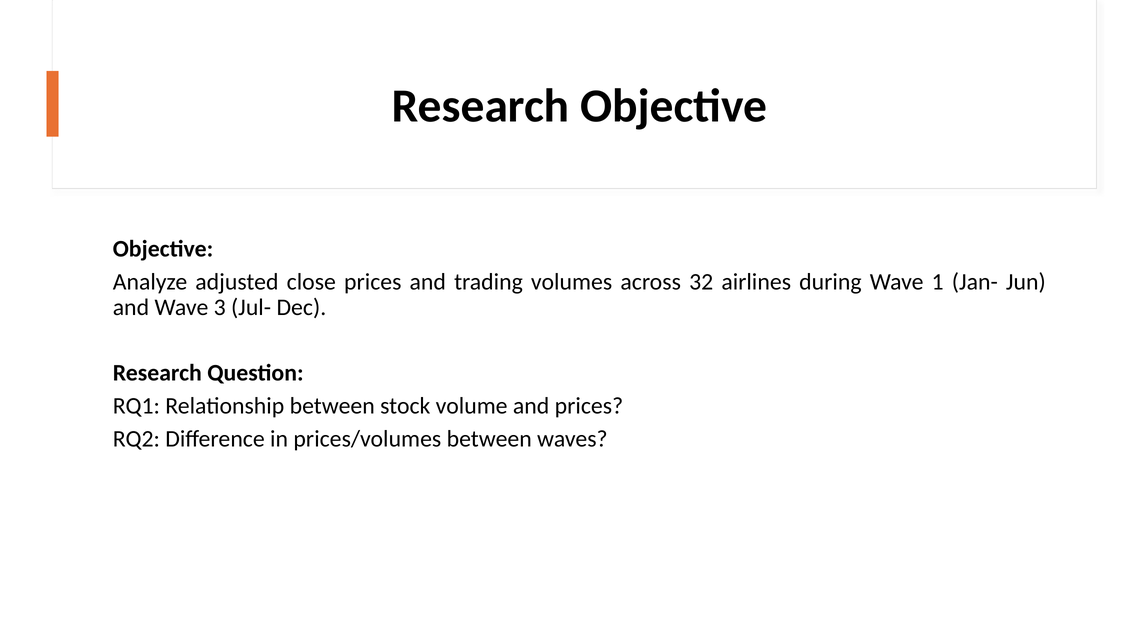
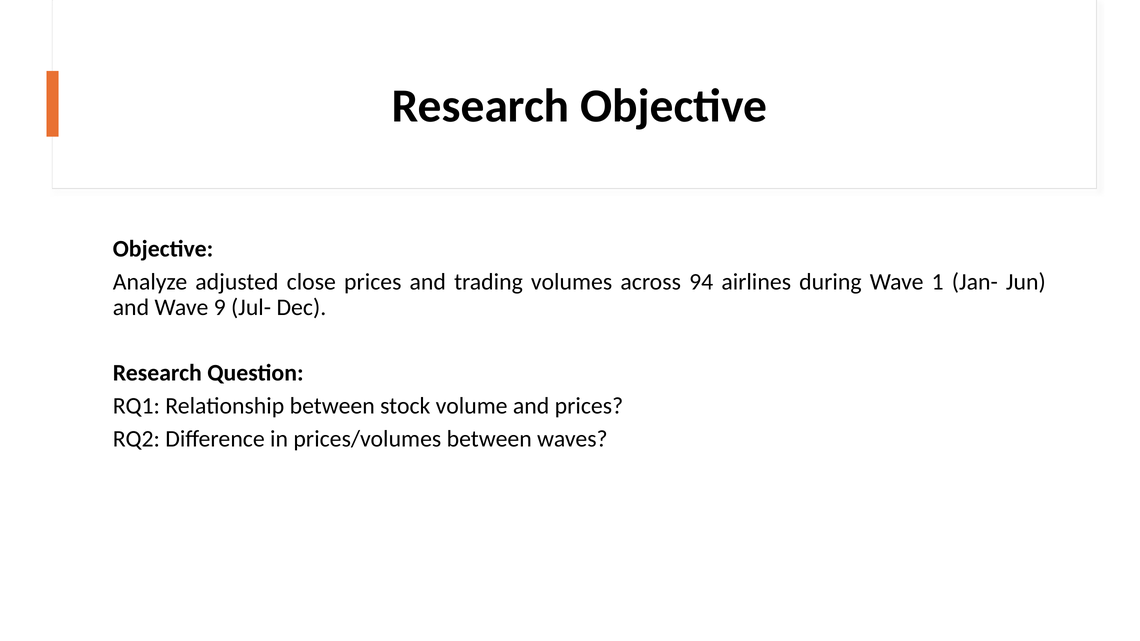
32: 32 -> 94 (701, 282)
3: 3 -> 9 (220, 308)
